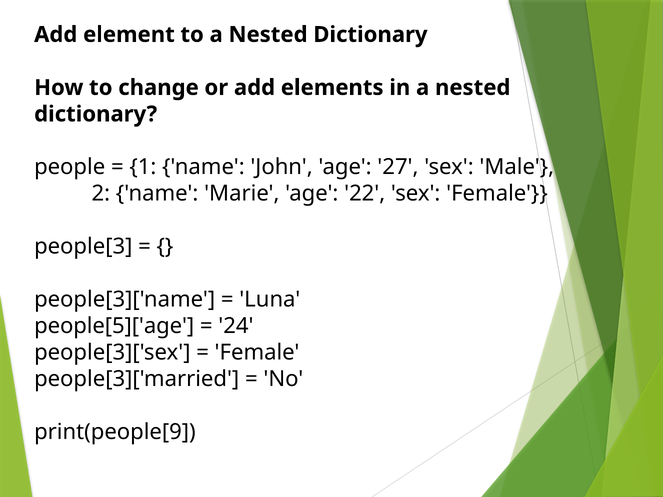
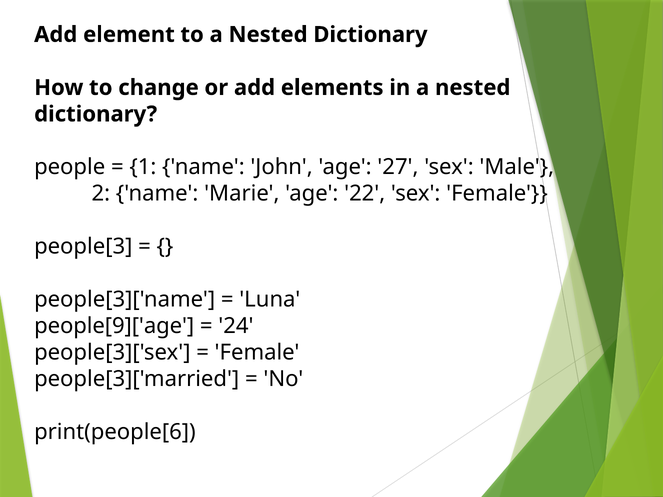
people[5]['age: people[5]['age -> people[9]['age (114, 326)
print(people[9: print(people[9 -> print(people[6 (115, 432)
